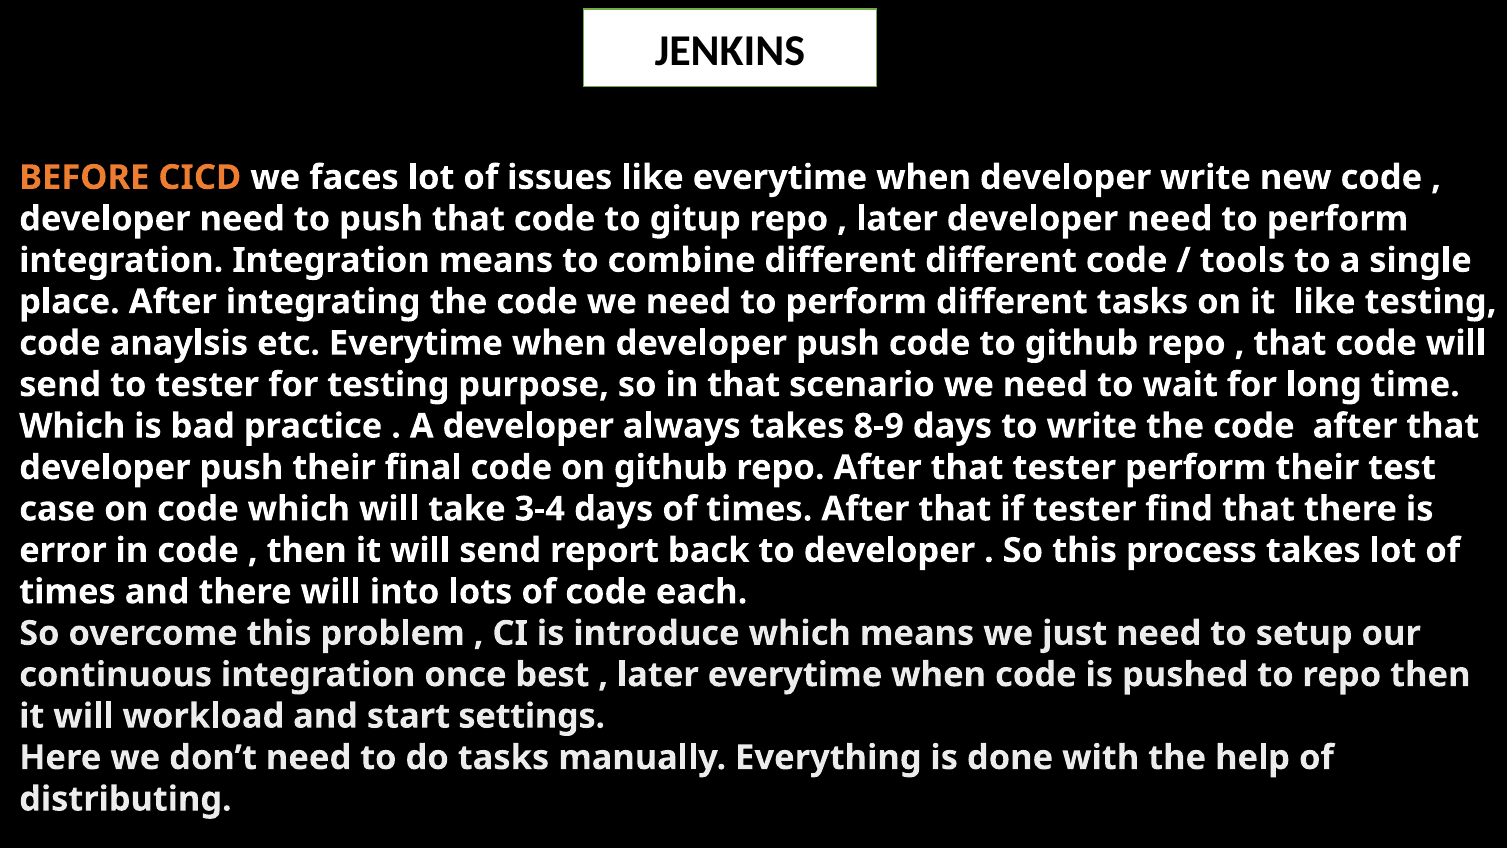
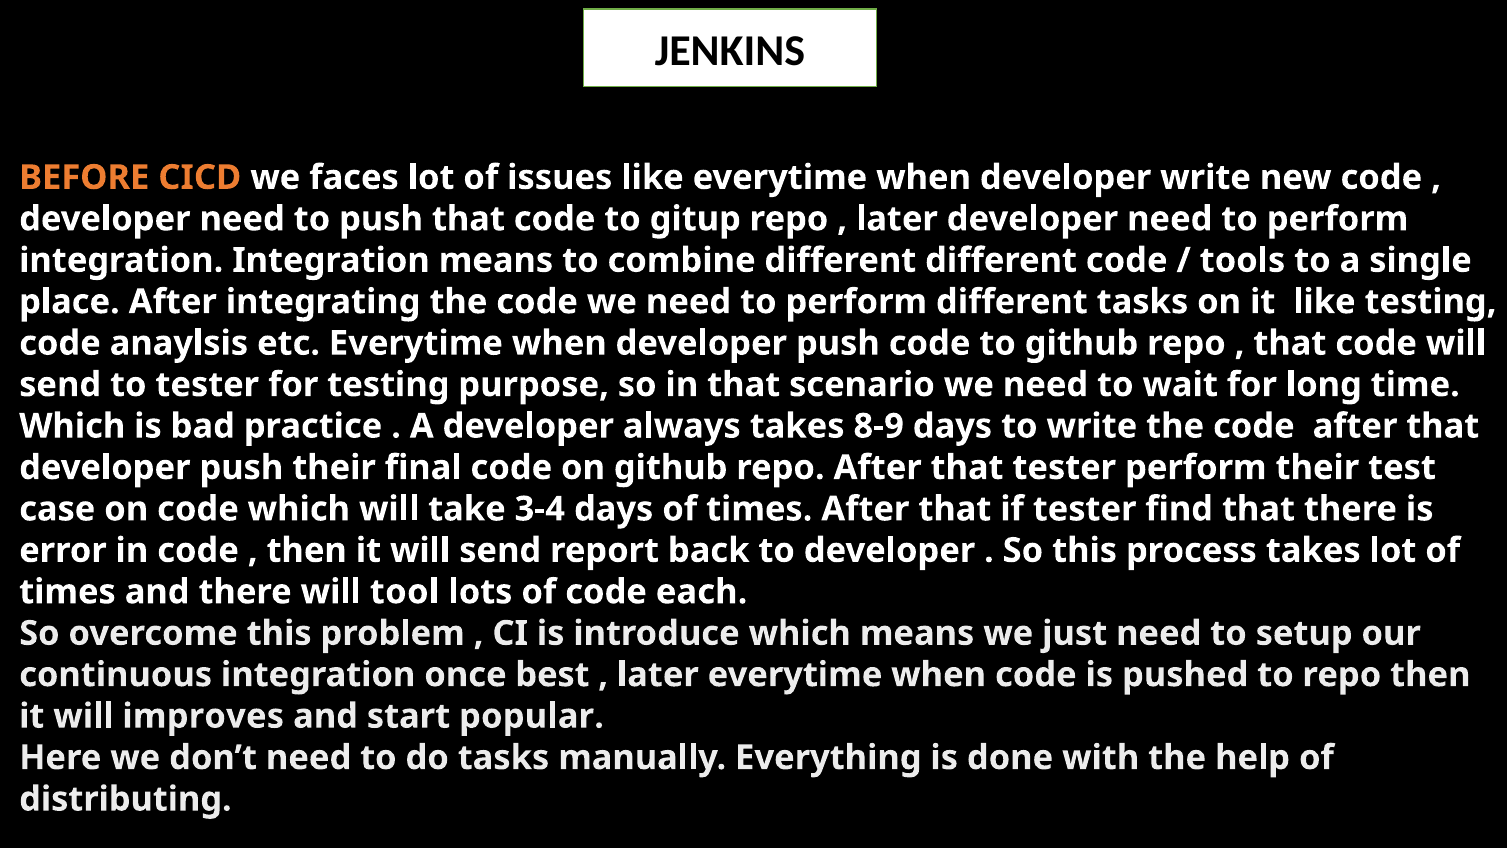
into: into -> tool (405, 592)
workload: workload -> improves (203, 716)
settings: settings -> popular (531, 716)
